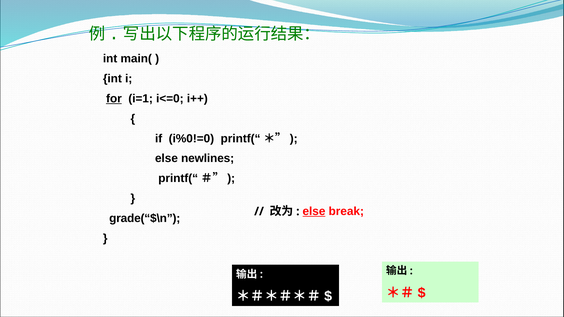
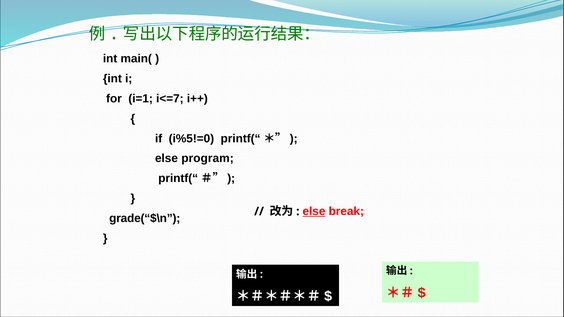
for underline: present -> none (114, 99)
i<=0: i<=0 -> i<=7 (170, 99)
i%0!=0: i%0!=0 -> i%5!=0 (191, 139)
newlines: newlines -> program (208, 159)
